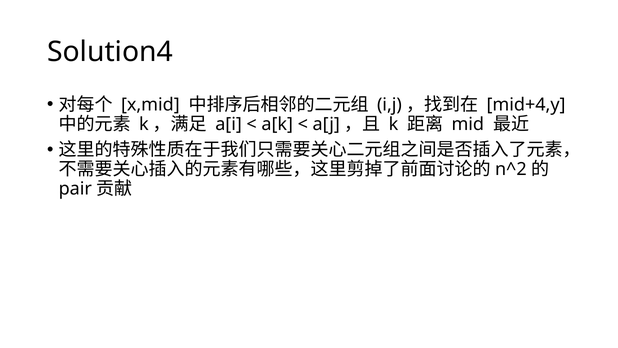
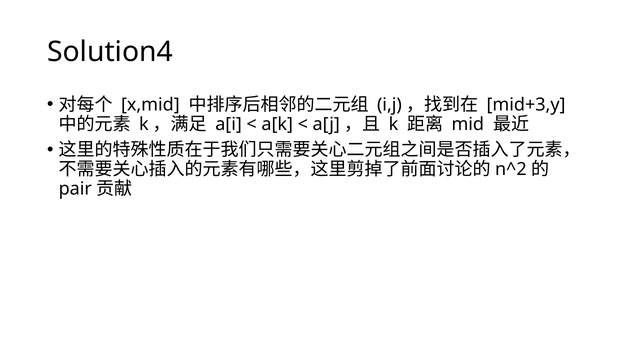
mid+4,y: mid+4,y -> mid+3,y (526, 104)
